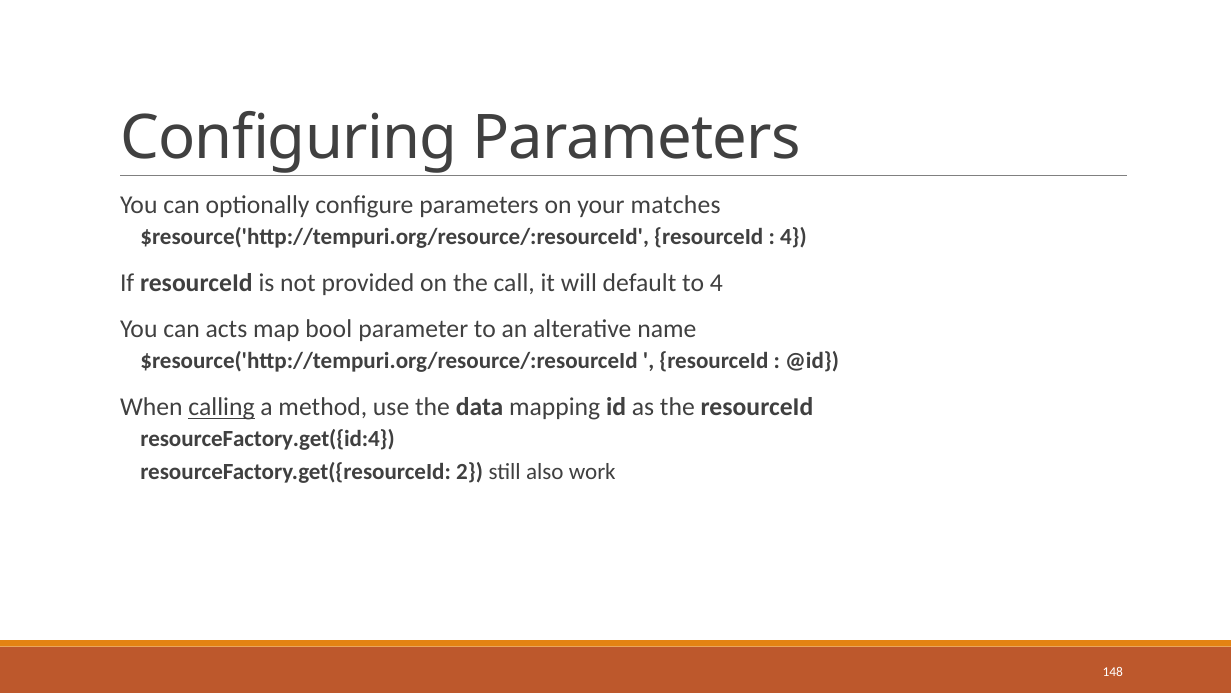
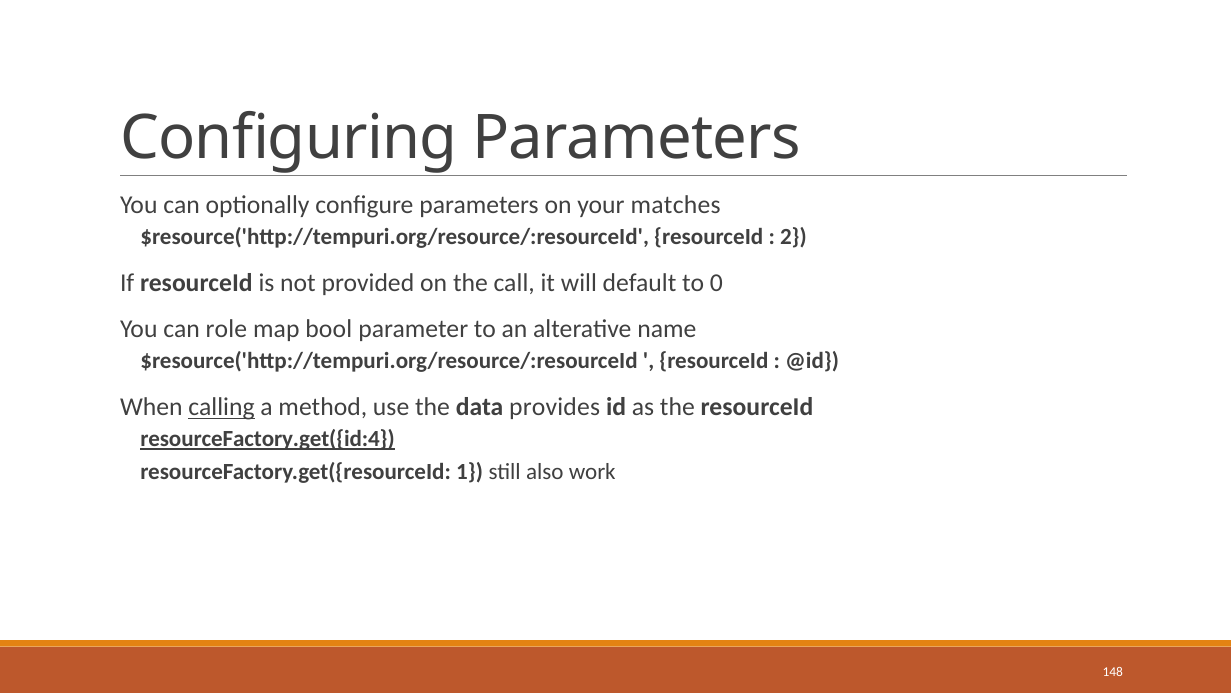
4: 4 -> 2 (793, 236)
to 4: 4 -> 0 (716, 283)
acts: acts -> role (226, 329)
mapping: mapping -> provides (555, 407)
resourceFactory.get({id:4 underline: none -> present (268, 439)
2: 2 -> 1 (470, 471)
